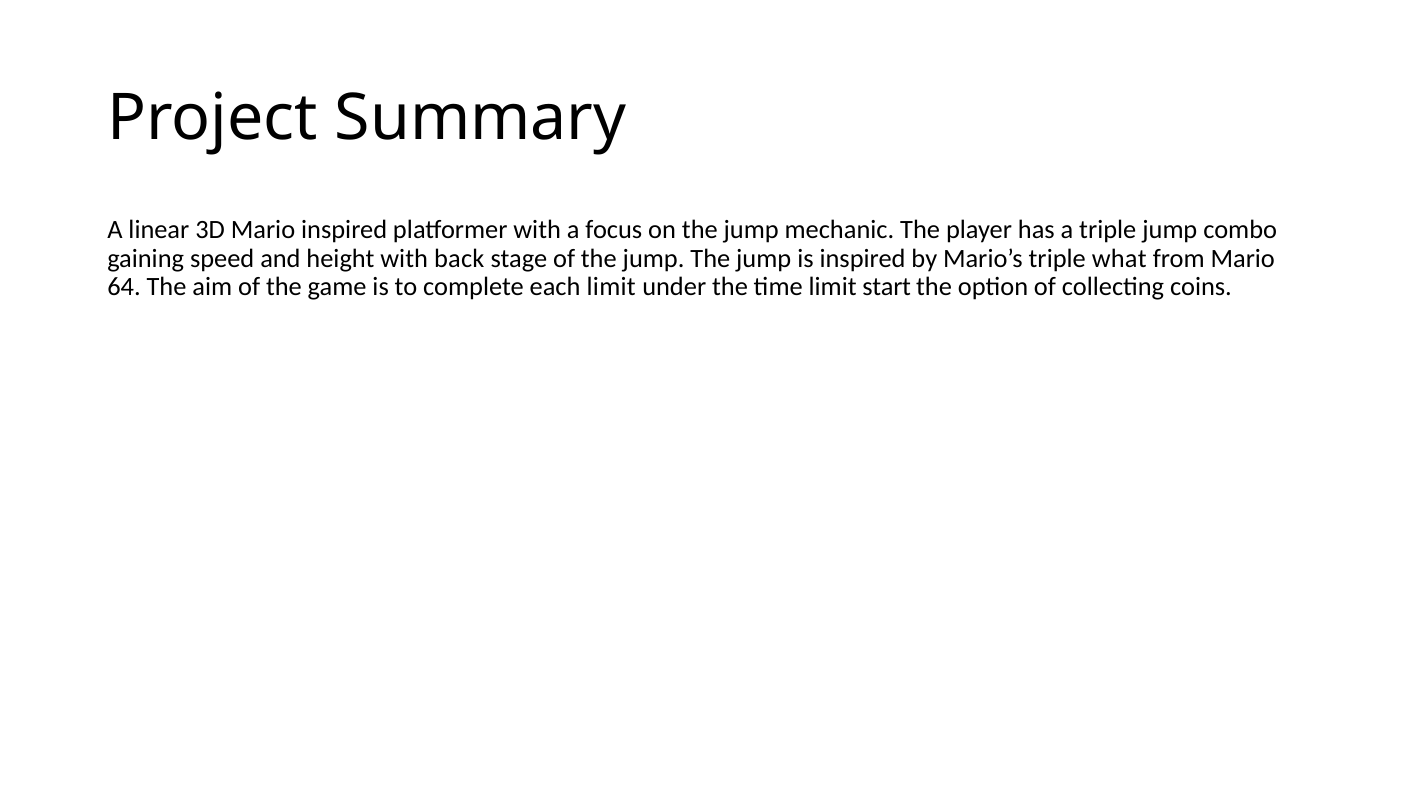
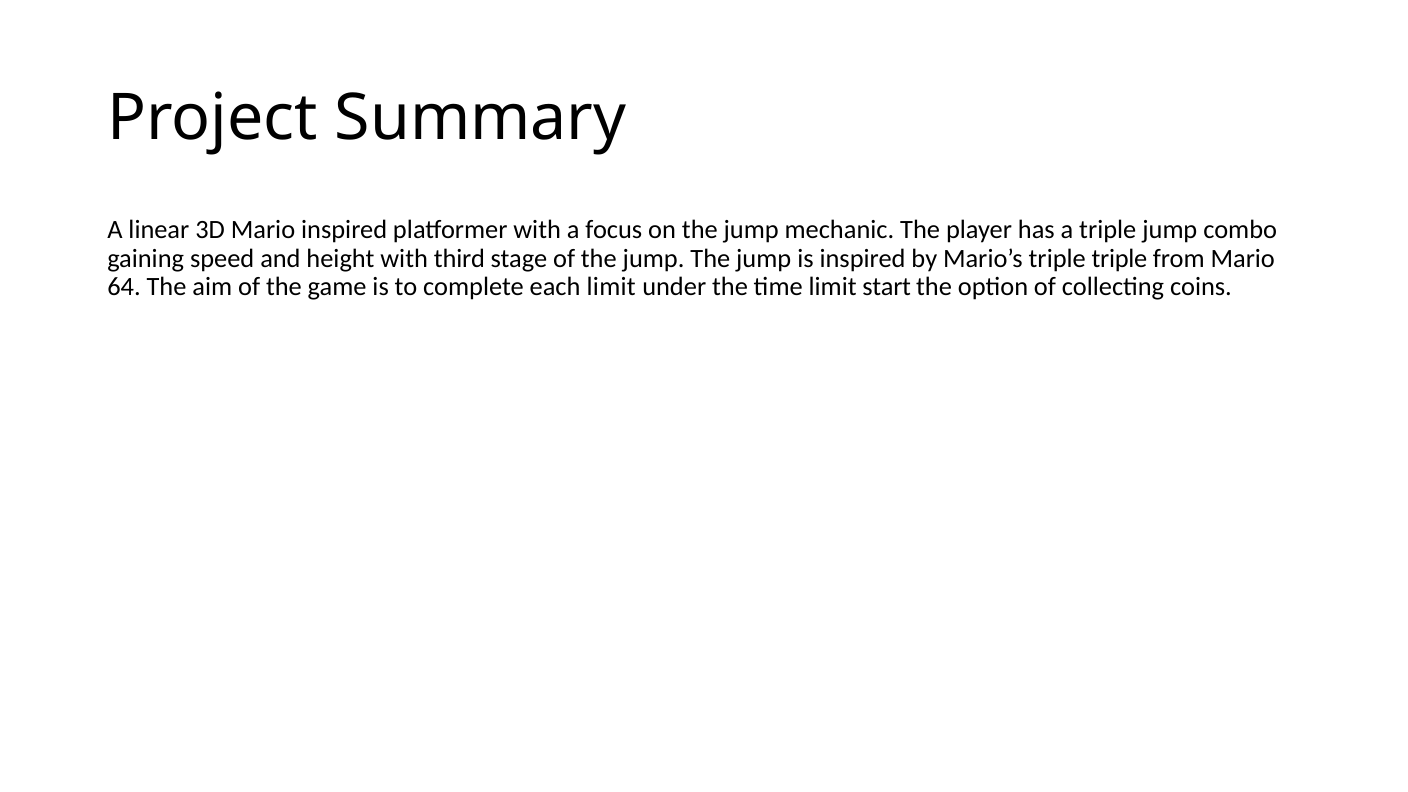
back: back -> third (459, 259)
triple what: what -> triple (1119, 259)
